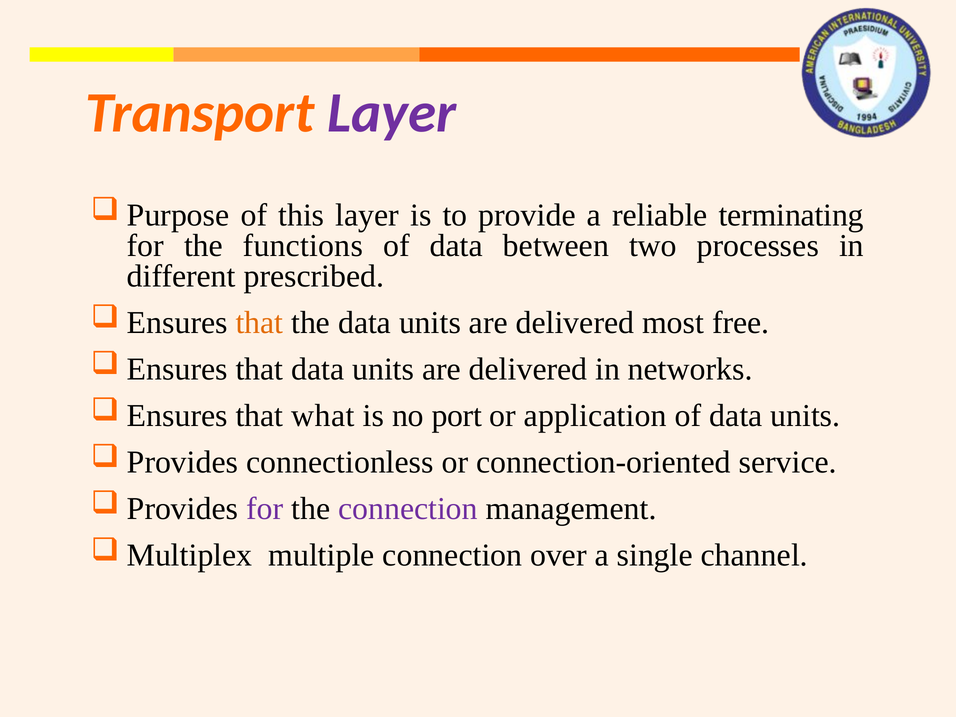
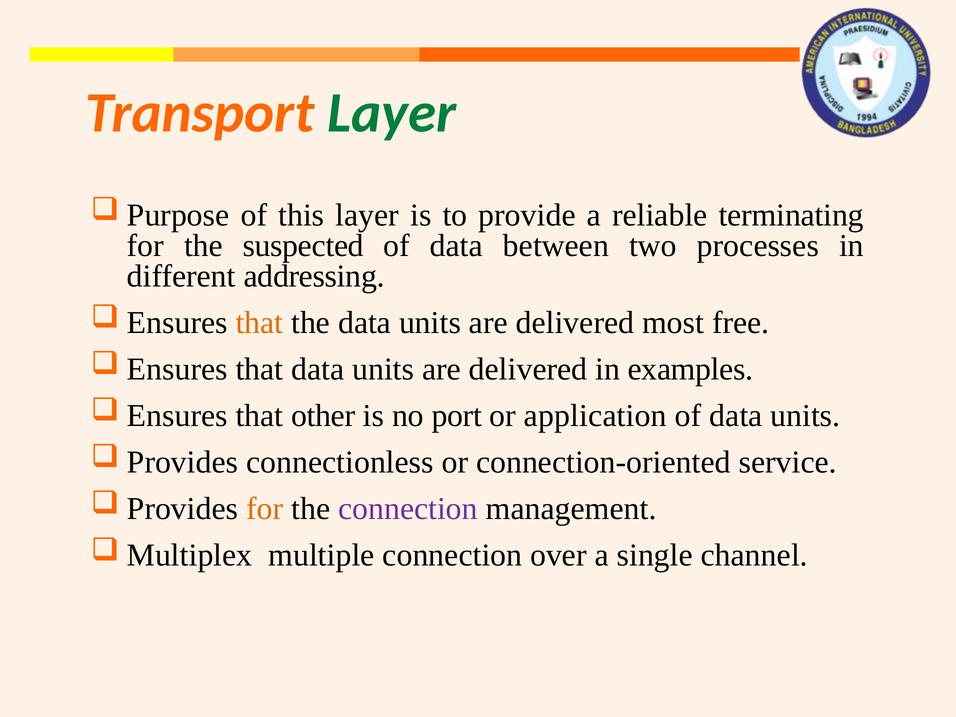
Layer colour: purple -> green (392, 113)
functions: functions -> suspected (303, 246)
prescribed: prescribed -> addressing (314, 276)
networks: networks -> examples (690, 369)
what: what -> other (323, 416)
for colour: purple -> orange (265, 509)
